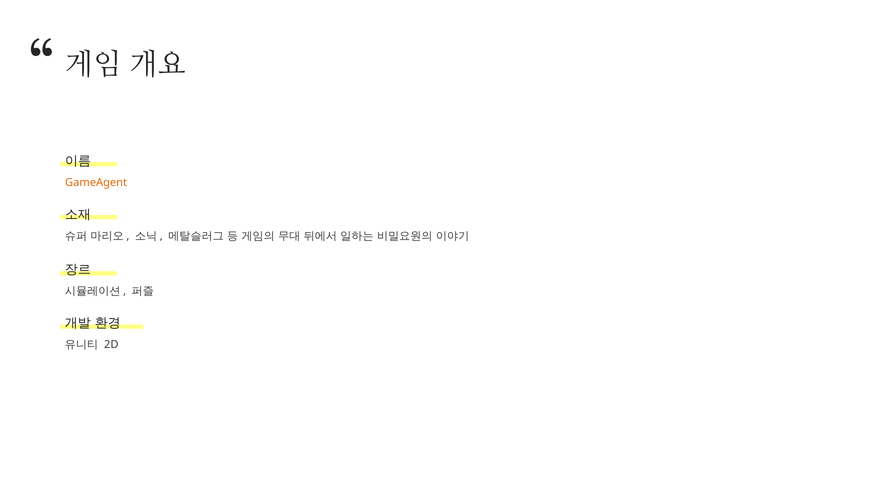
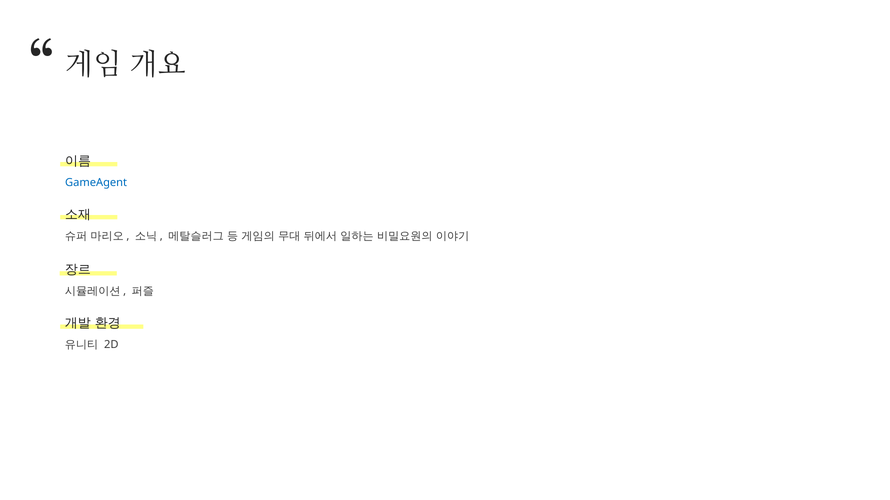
GameAgent colour: orange -> blue (96, 183)
